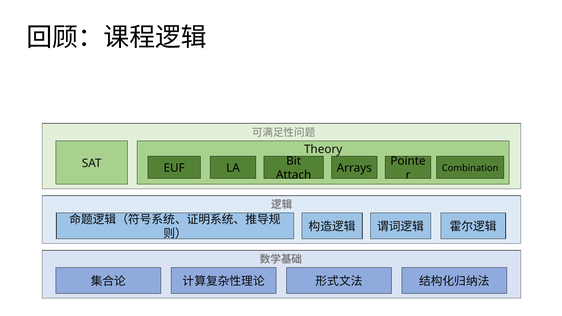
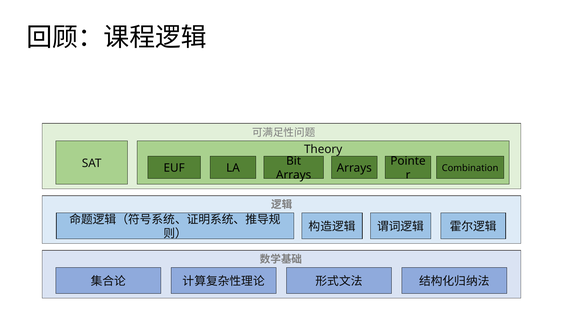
Attach: Attach -> Arrays (294, 175)
